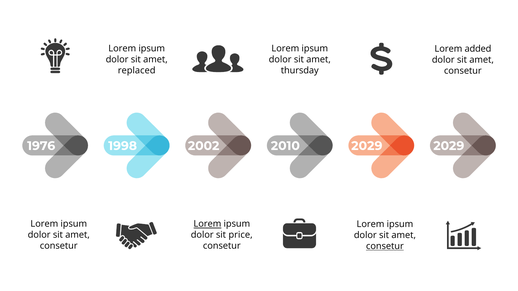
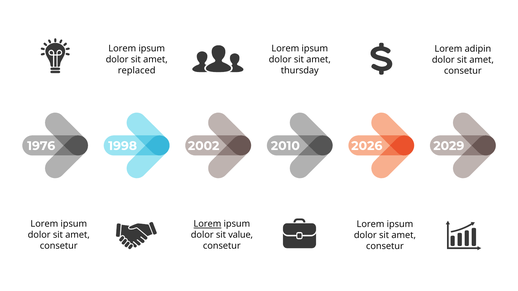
added: added -> adipin (478, 49)
2010 2029: 2029 -> 2026 (367, 146)
price: price -> value (241, 235)
consetur underline: present -> none (385, 247)
